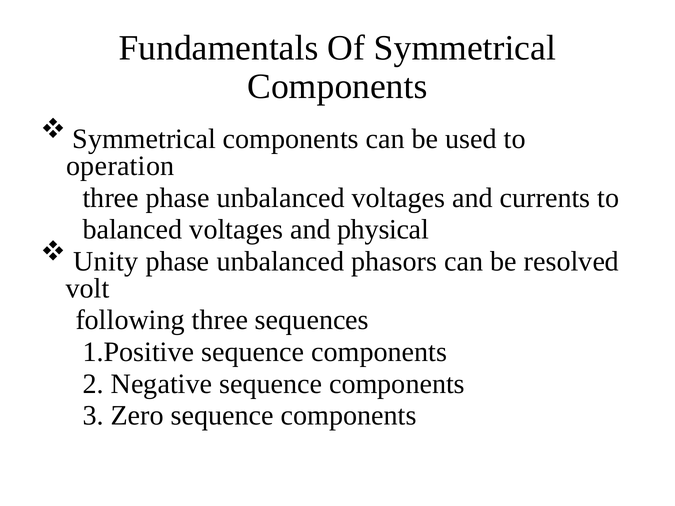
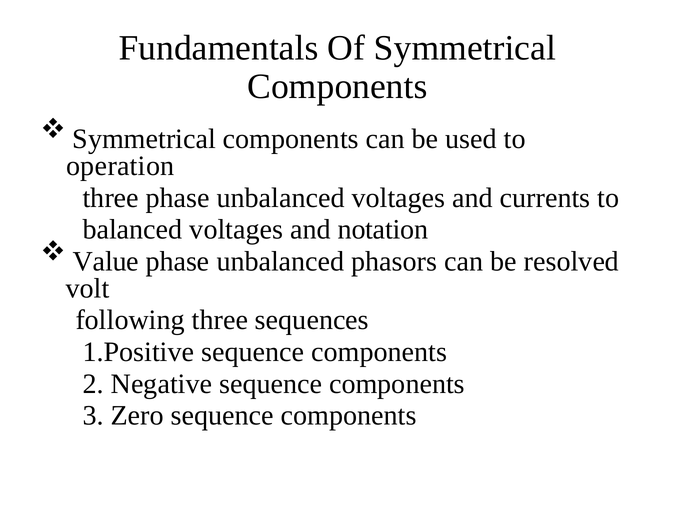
physical: physical -> notation (383, 230)
Unity: Unity -> Value (106, 262)
